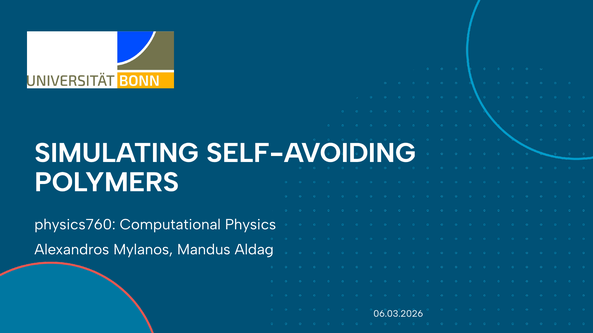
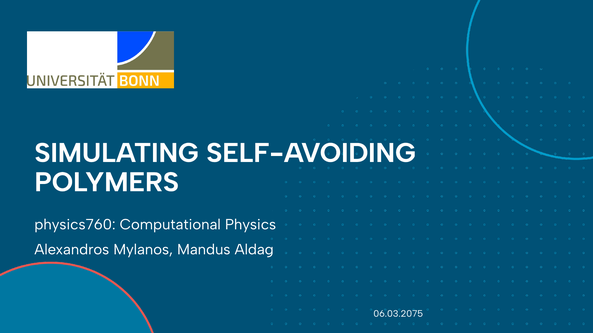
06.03.2026: 06.03.2026 -> 06.03.2075 (398, 314)
